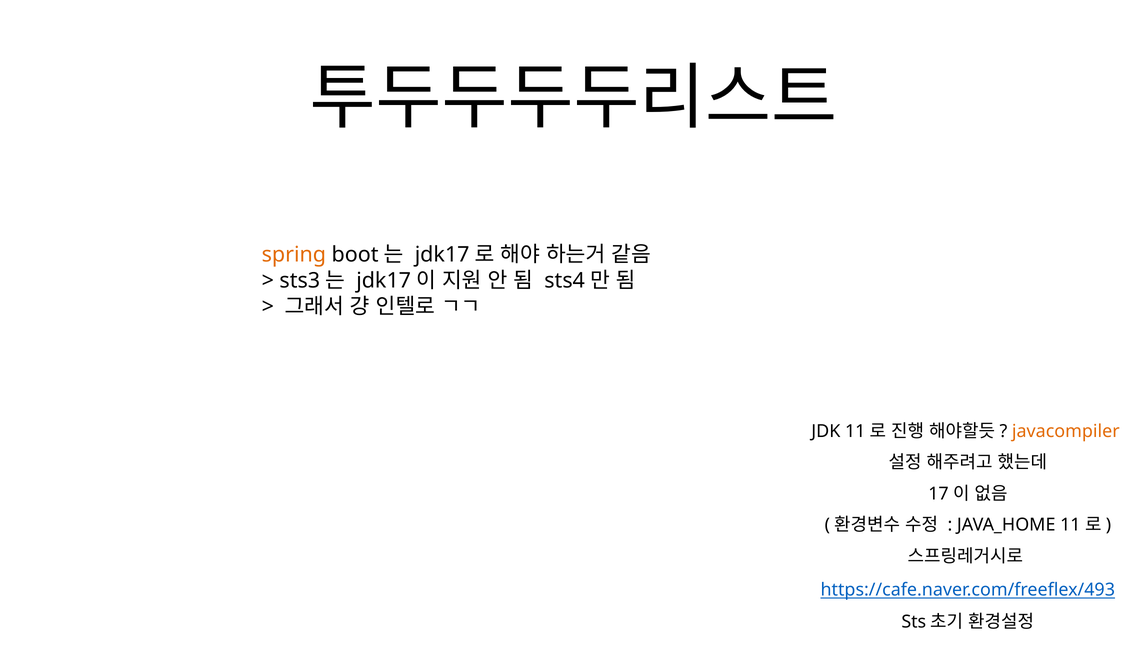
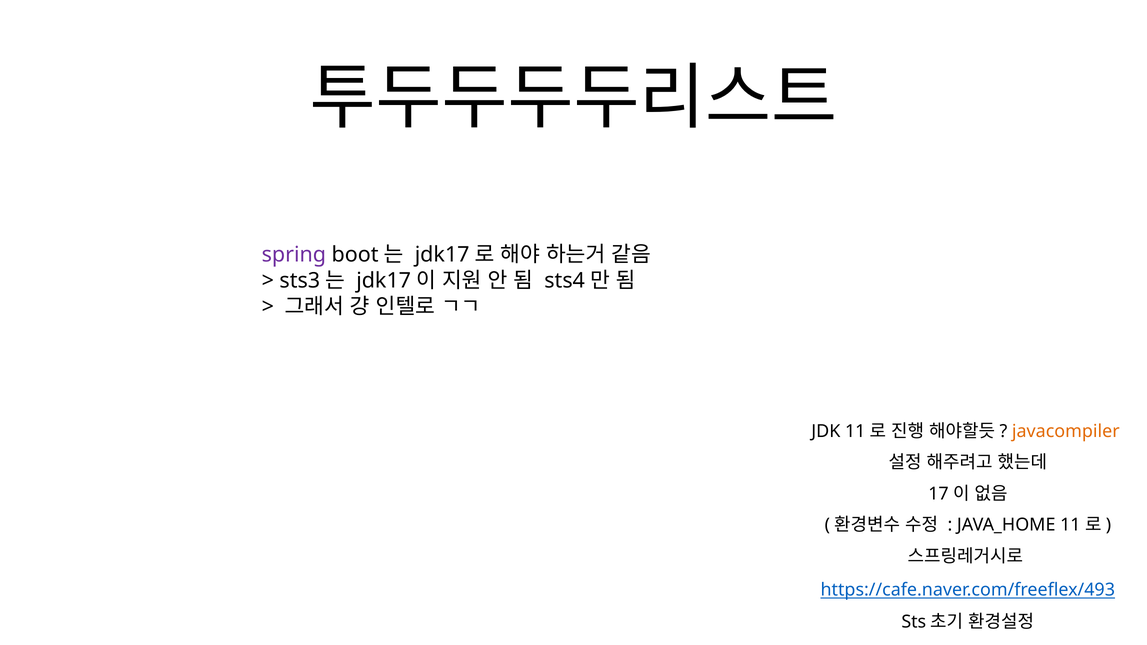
spring colour: orange -> purple (294, 255)
